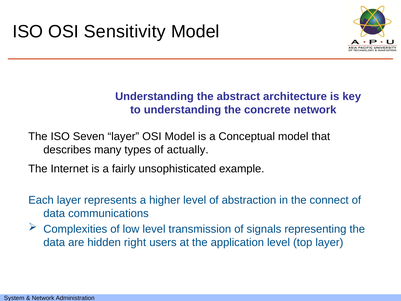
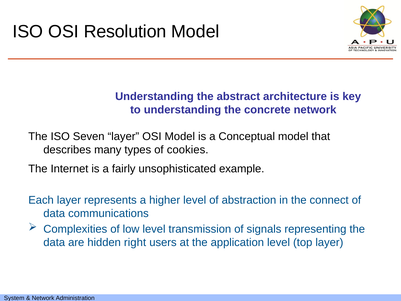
Sensitivity: Sensitivity -> Resolution (125, 32)
actually: actually -> cookies (188, 150)
